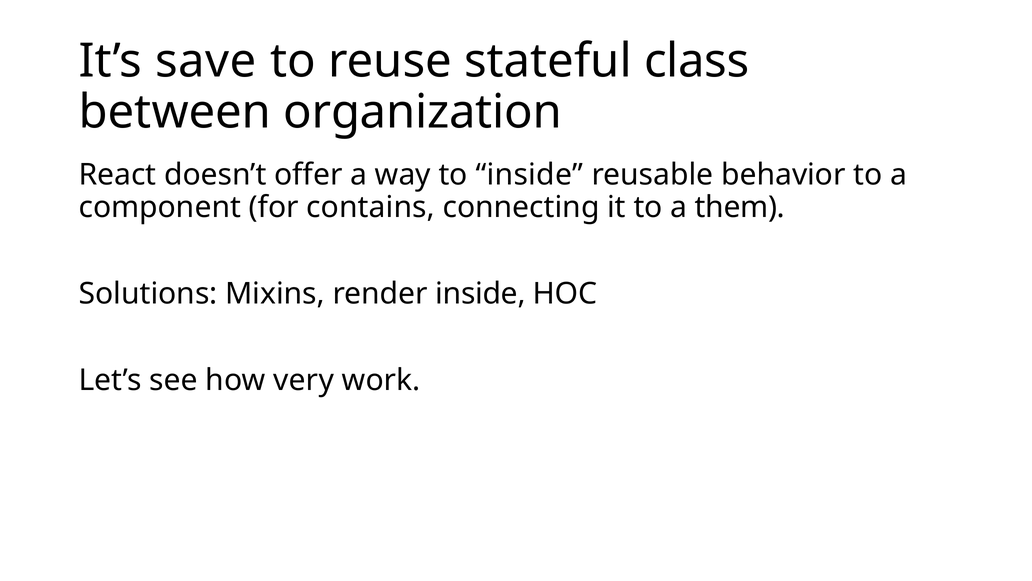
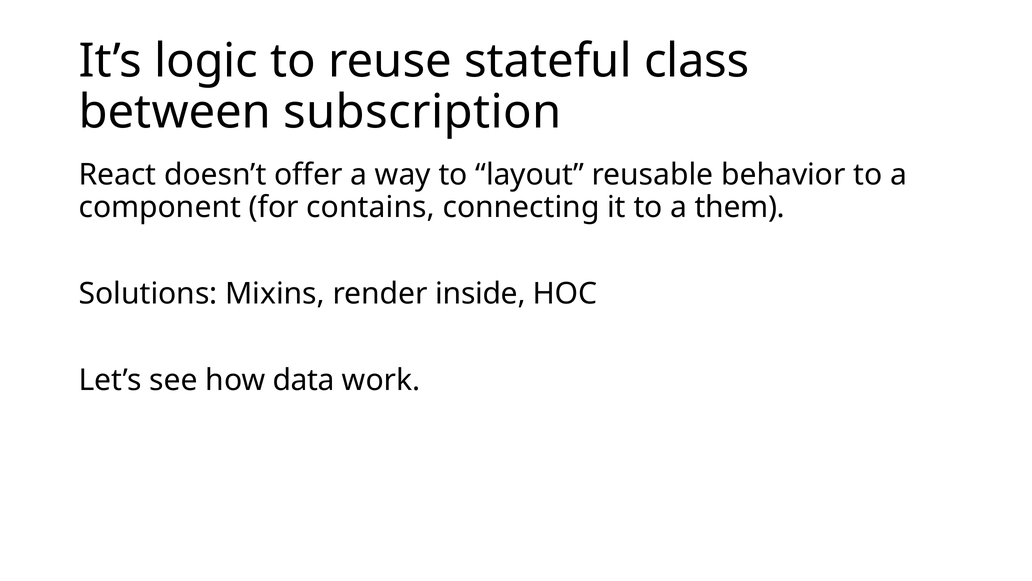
save: save -> logic (206, 61)
organization: organization -> subscription (422, 112)
to inside: inside -> layout (530, 174)
very: very -> data (304, 380)
